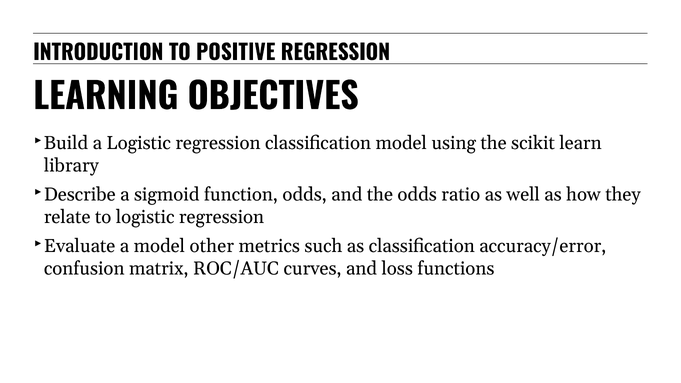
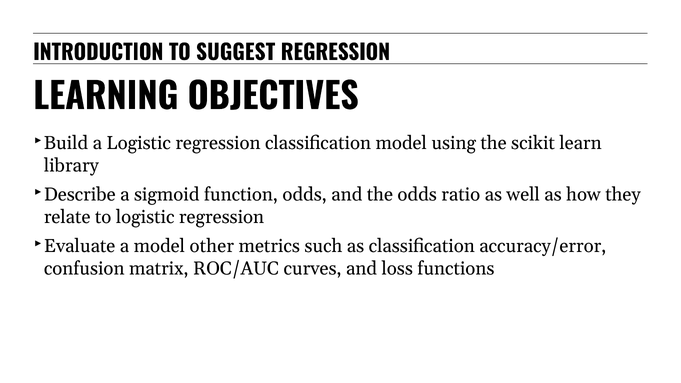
POSITIVE: POSITIVE -> SUGGEST (236, 53)
